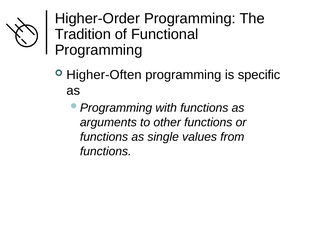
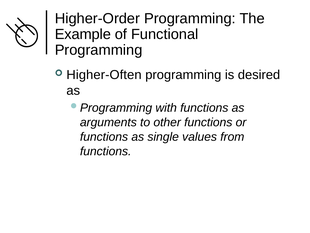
Tradition: Tradition -> Example (83, 34)
specific: specific -> desired (259, 75)
